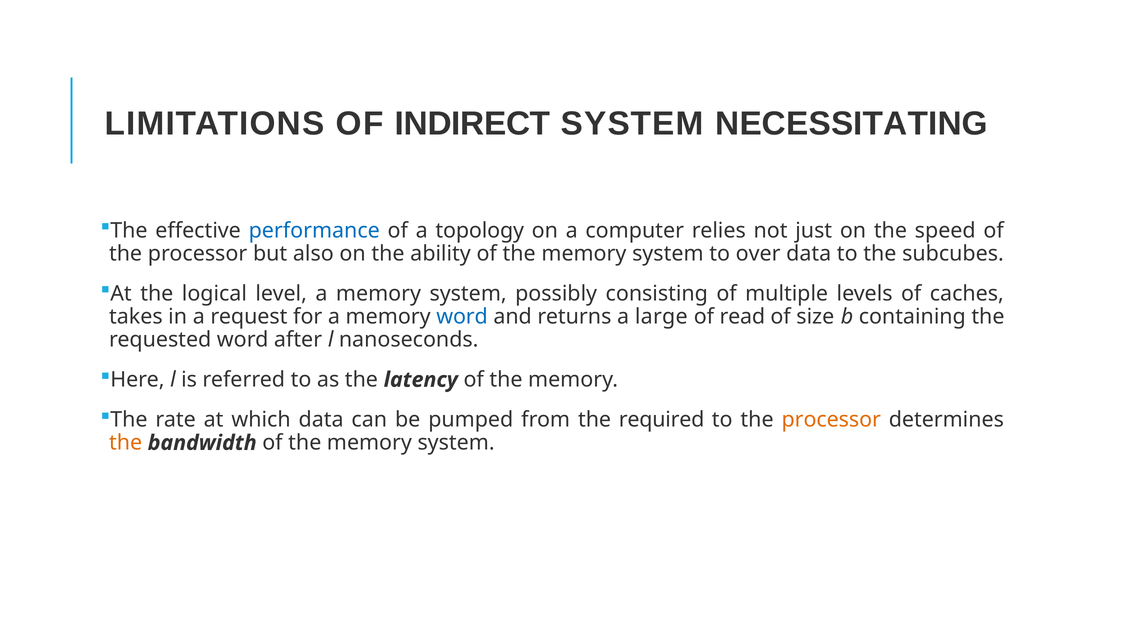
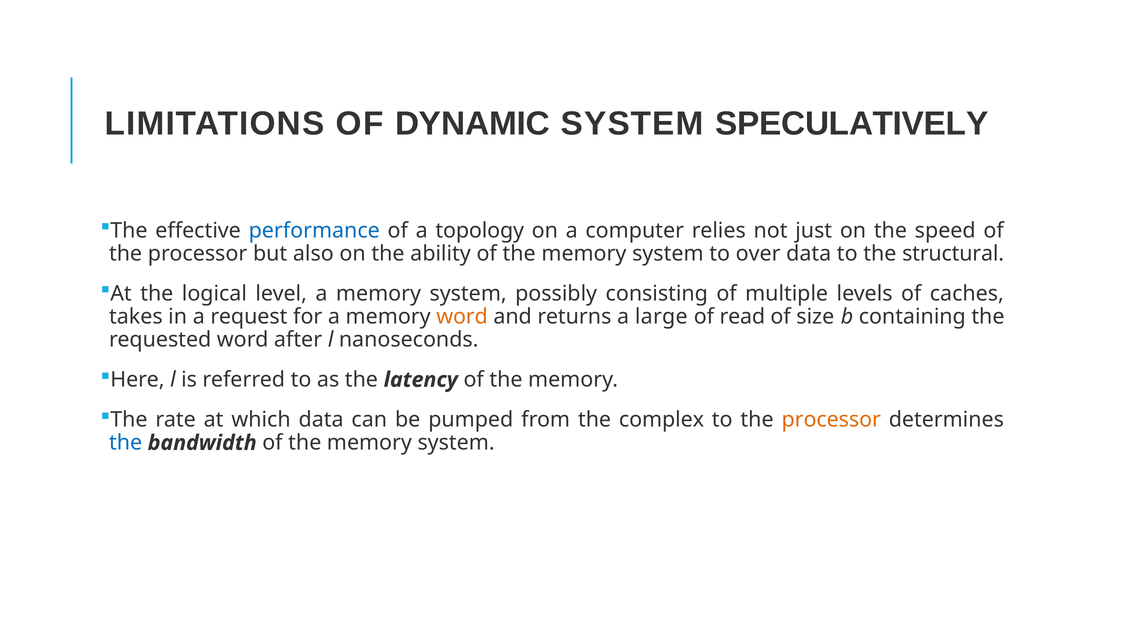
INDIRECT: INDIRECT -> DYNAMIC (472, 124)
NECESSITATING: NECESSITATING -> SPECULATIVELY (852, 124)
subcubes: subcubes -> structural (953, 254)
word colour: blue -> orange (462, 317)
required: required -> complex (662, 420)
the colour: orange -> blue (126, 443)
